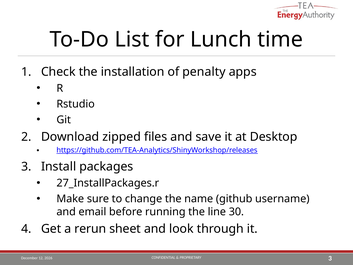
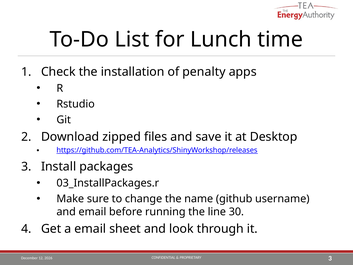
27_InstallPackages.r: 27_InstallPackages.r -> 03_InstallPackages.r (108, 183)
a rerun: rerun -> email (90, 229)
